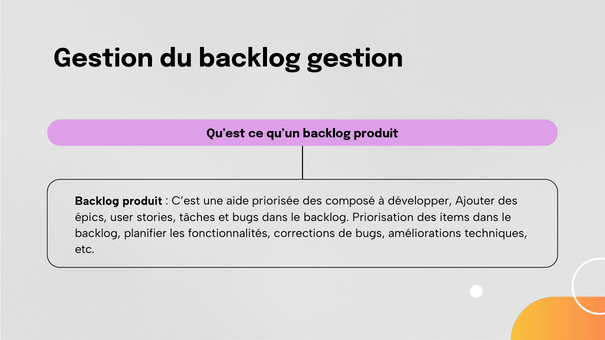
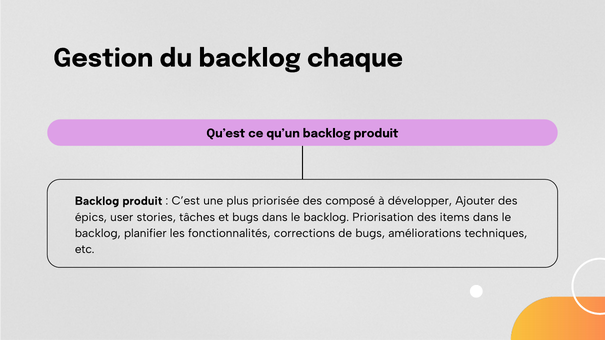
backlog gestion: gestion -> chaque (355, 58)
aide: aide -> plus (238, 201)
